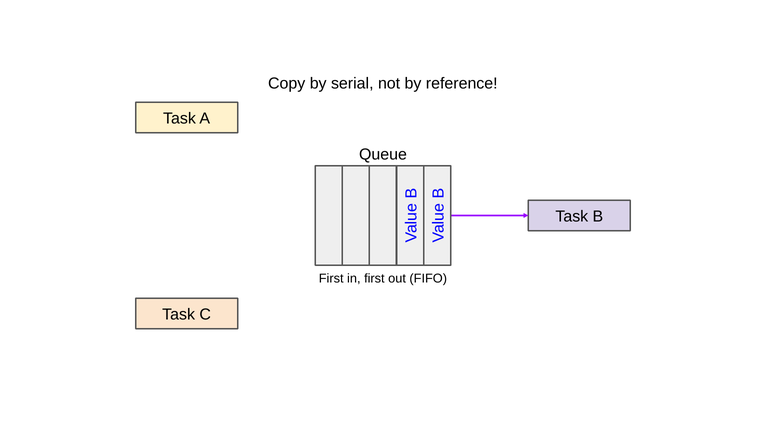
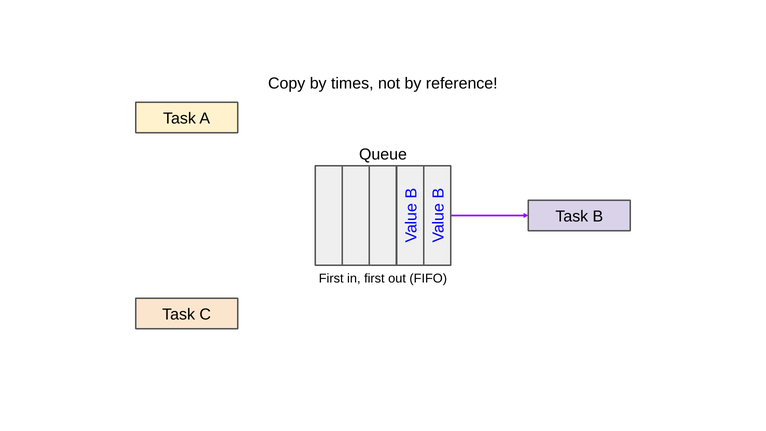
serial: serial -> times (352, 84)
